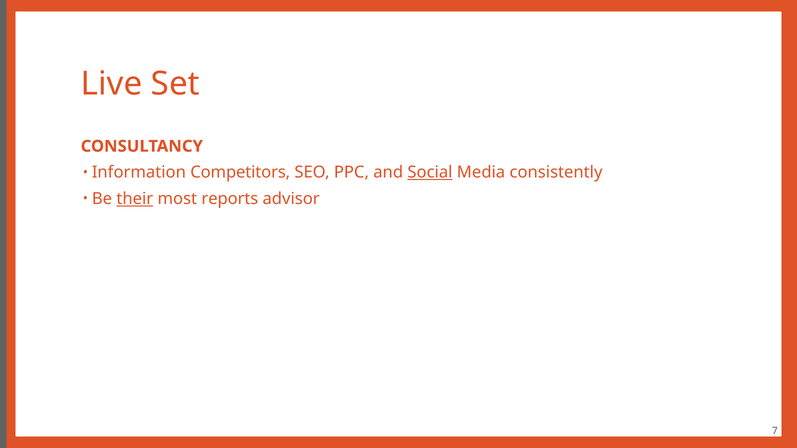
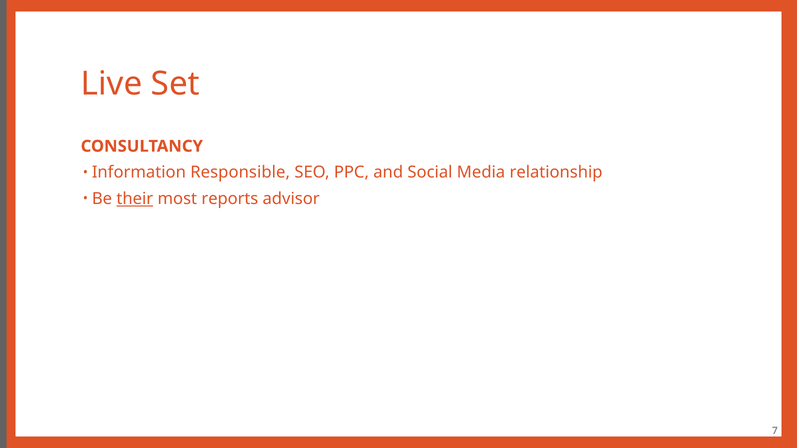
Competitors: Competitors -> Responsible (240, 173)
Social underline: present -> none (430, 173)
consistently: consistently -> relationship (556, 173)
